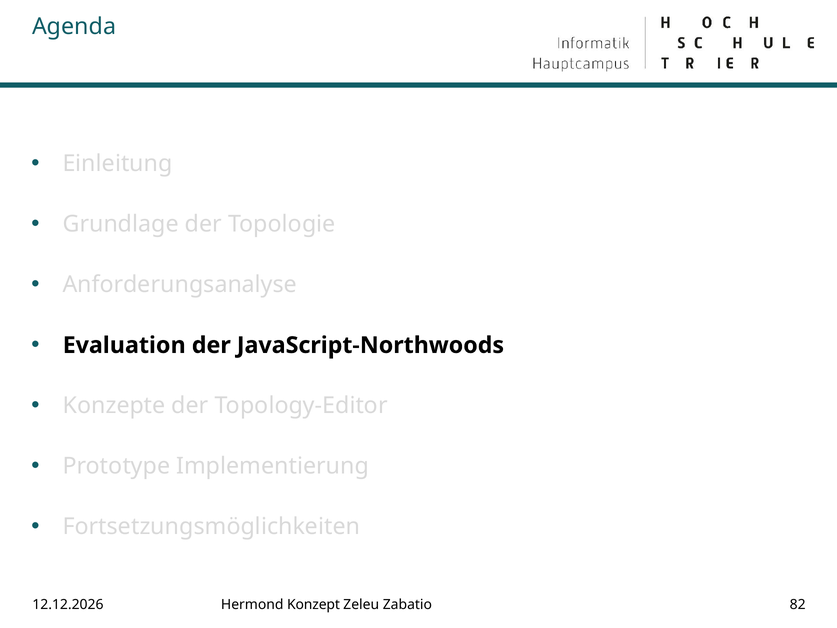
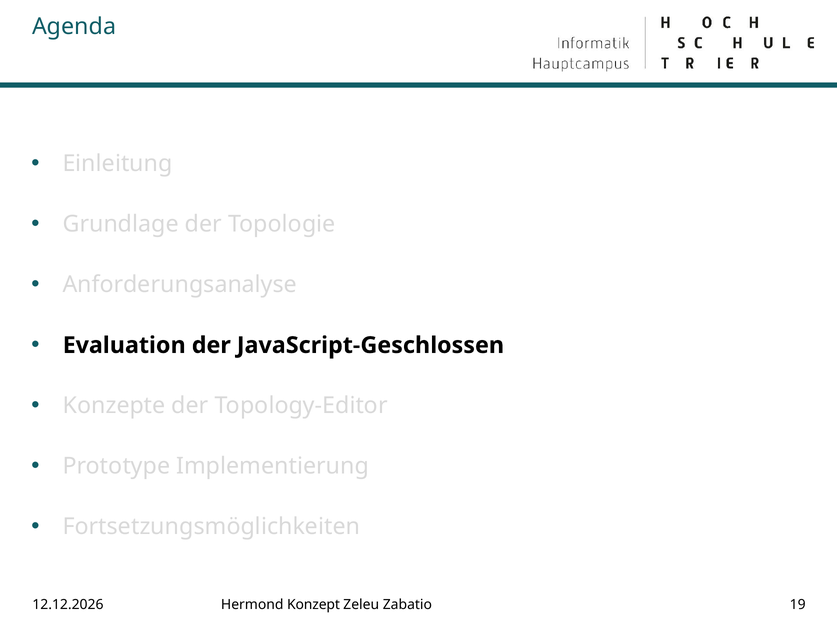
JavaScript-Northwoods: JavaScript-Northwoods -> JavaScript-Geschlossen (370, 345)
82: 82 -> 19 (798, 604)
